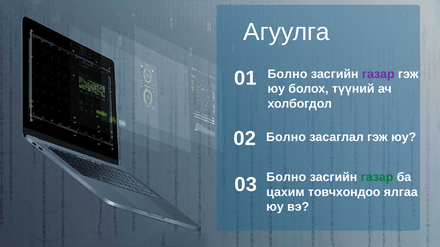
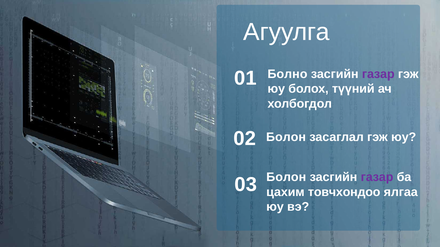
Болно: Болно -> Болон (286, 137)
Болно: Болно -> Болон (286, 177)
газар colour: green -> purple (377, 177)
